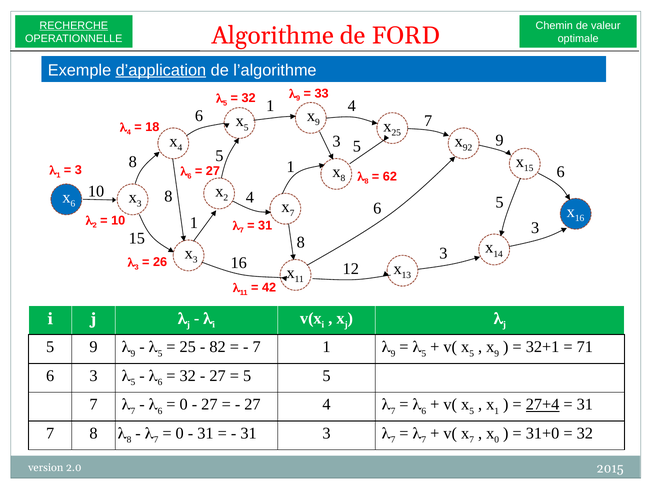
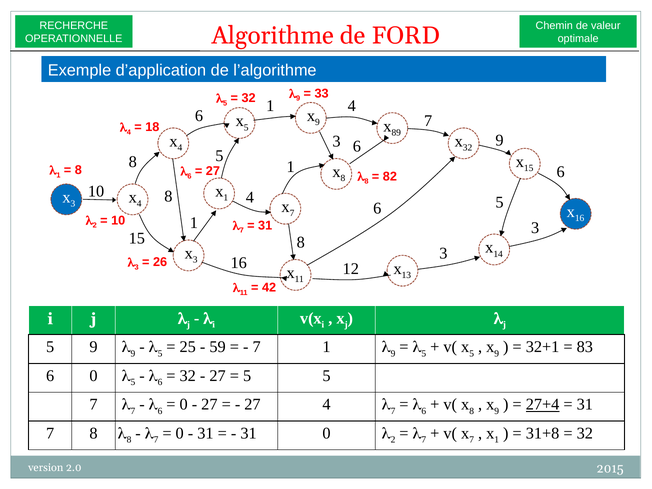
RECHERCHE underline: present -> none (74, 26)
d’application underline: present -> none (161, 70)
25: 25 -> 89 (396, 133)
5: 5 -> 6 (357, 147)
92: 92 -> 32 (468, 148)
3: 3 -> 8 (78, 170)
62: 62 -> 82 (390, 176)
2: 2 -> 1 (226, 198)
6: 6 -> 3 (73, 204)
3: 3 -> 4 (139, 204)
82: 82 -> 59 (218, 347)
71: 71 -> 83 (585, 347)
3: 3 -> 0 (93, 376)
5: 5 -> 8 (472, 411)
1: 1 -> 9 (497, 411)
31 3: 3 -> 0 (326, 433)
7: 7 -> 2 (393, 440)
0: 0 -> 1 (497, 440)
31+0: 31+0 -> 31+8 (543, 433)
